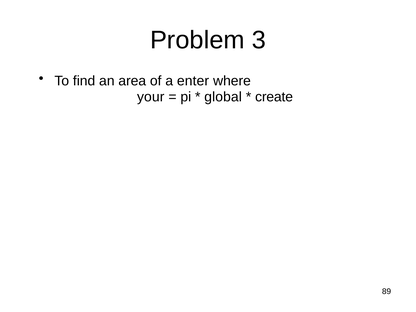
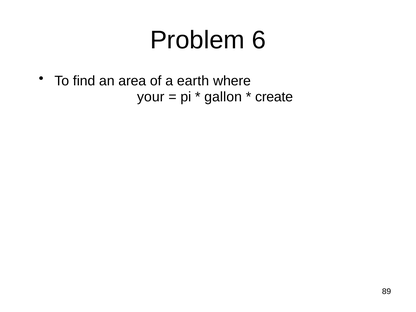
3: 3 -> 6 (259, 40)
enter: enter -> earth (193, 81)
global: global -> gallon (223, 97)
